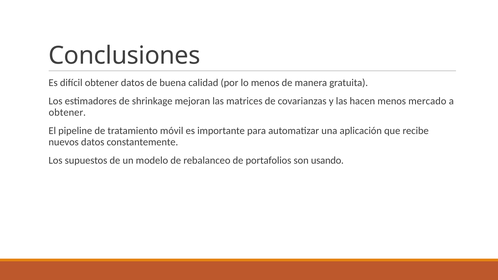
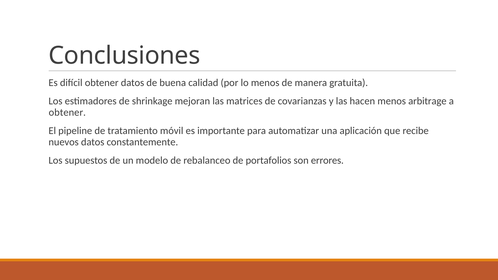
mercado: mercado -> arbitrage (427, 101)
usando: usando -> errores (327, 161)
